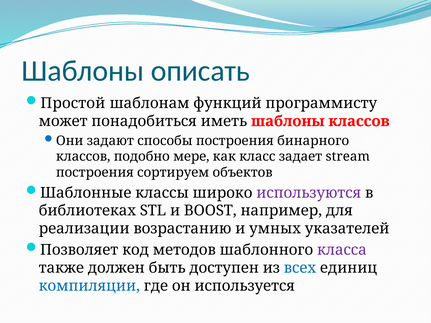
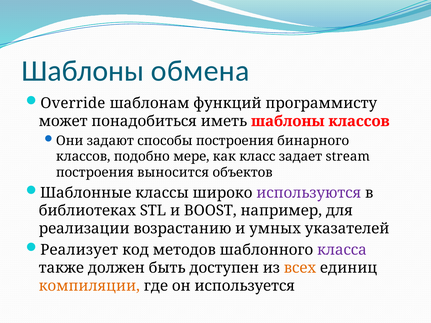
описать: описать -> обмена (200, 71)
Простой: Простой -> Override (73, 103)
сортируем: сортируем -> выносится (173, 173)
Позволяет: Позволяет -> Реализует (79, 250)
всех colour: blue -> orange (300, 268)
компиляции colour: blue -> orange (89, 286)
